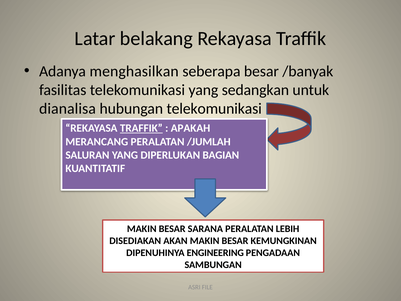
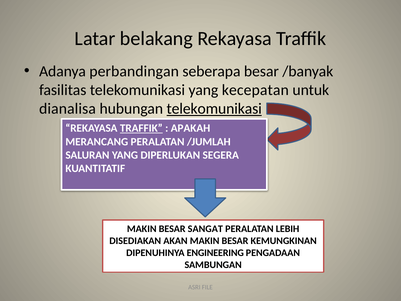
menghasilkan: menghasilkan -> perbandingan (134, 71)
sedangkan: sedangkan -> kecepatan (255, 90)
telekomunikasi underline: none -> present (214, 109)
BAGIAN: BAGIAN -> SEGERA (221, 155)
SARANA: SARANA -> SANGAT (205, 229)
